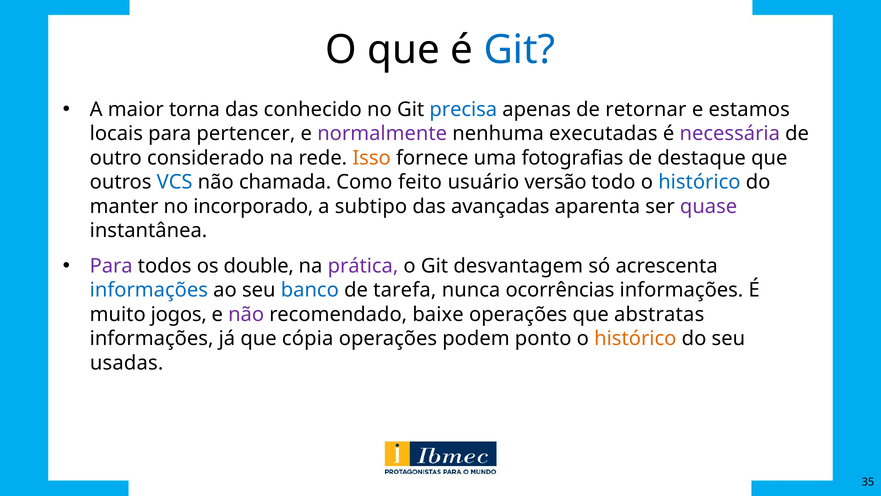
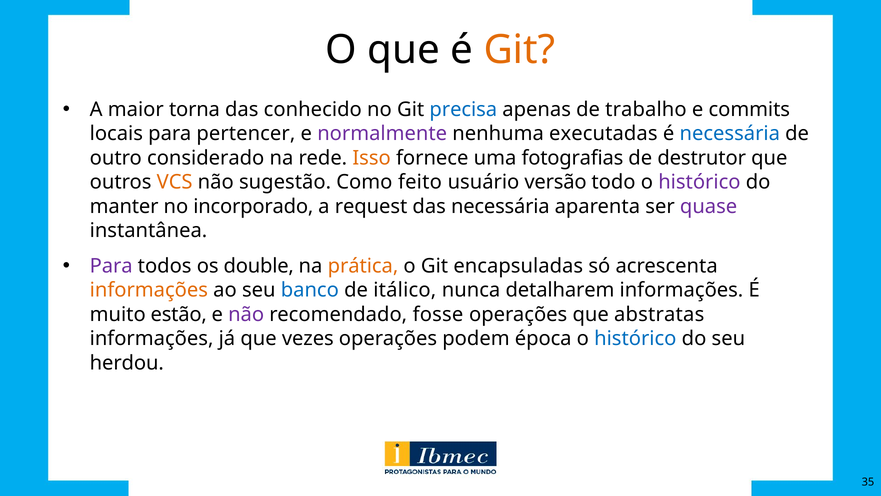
Git colour: blue -> orange (520, 50)
retornar: retornar -> trabalho (646, 109)
estamos: estamos -> commits (749, 109)
necessária colour: purple -> blue (730, 134)
destaque: destaque -> destrutor (702, 158)
VCS colour: blue -> orange (175, 182)
chamada: chamada -> sugestão (285, 182)
histórico colour: blue -> purple (699, 182)
subtipo: subtipo -> request (371, 206)
das avançadas: avançadas -> necessária (500, 206)
prática colour: purple -> orange (363, 266)
desvantagem: desvantagem -> encapsuladas (518, 266)
informações colour: blue -> orange (149, 290)
tarefa: tarefa -> itálico (405, 290)
ocorrências: ocorrências -> detalharem (560, 290)
jogos: jogos -> estão (179, 314)
baixe: baixe -> fosse (438, 314)
cópia: cópia -> vezes (308, 338)
ponto: ponto -> época (543, 338)
histórico colour: orange -> blue (635, 338)
usadas: usadas -> herdou (127, 363)
